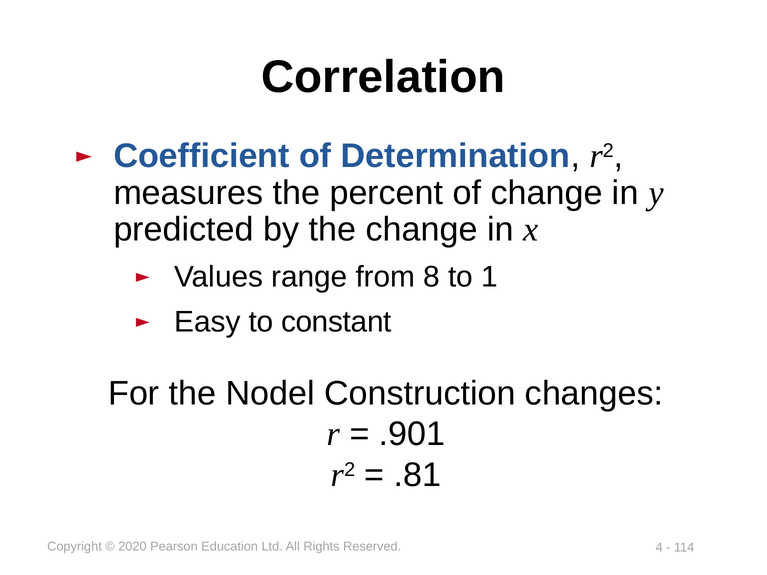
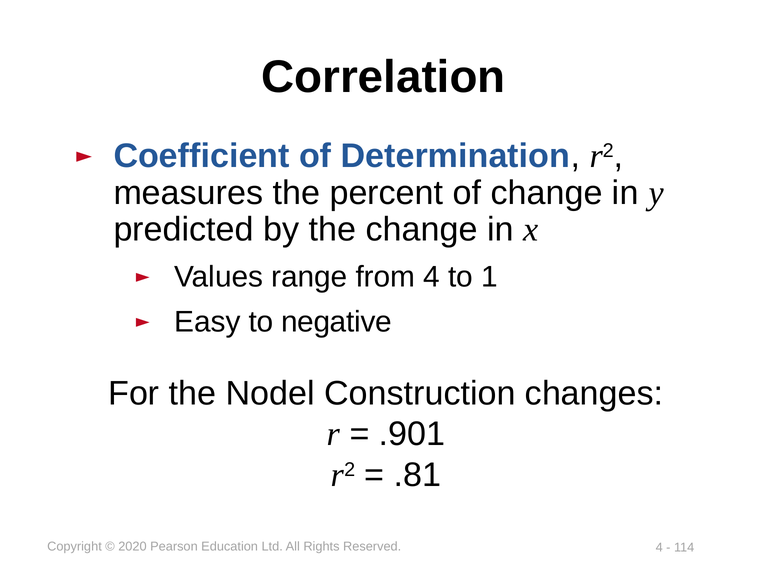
from 8: 8 -> 4 (432, 277)
constant: constant -> negative (336, 322)
